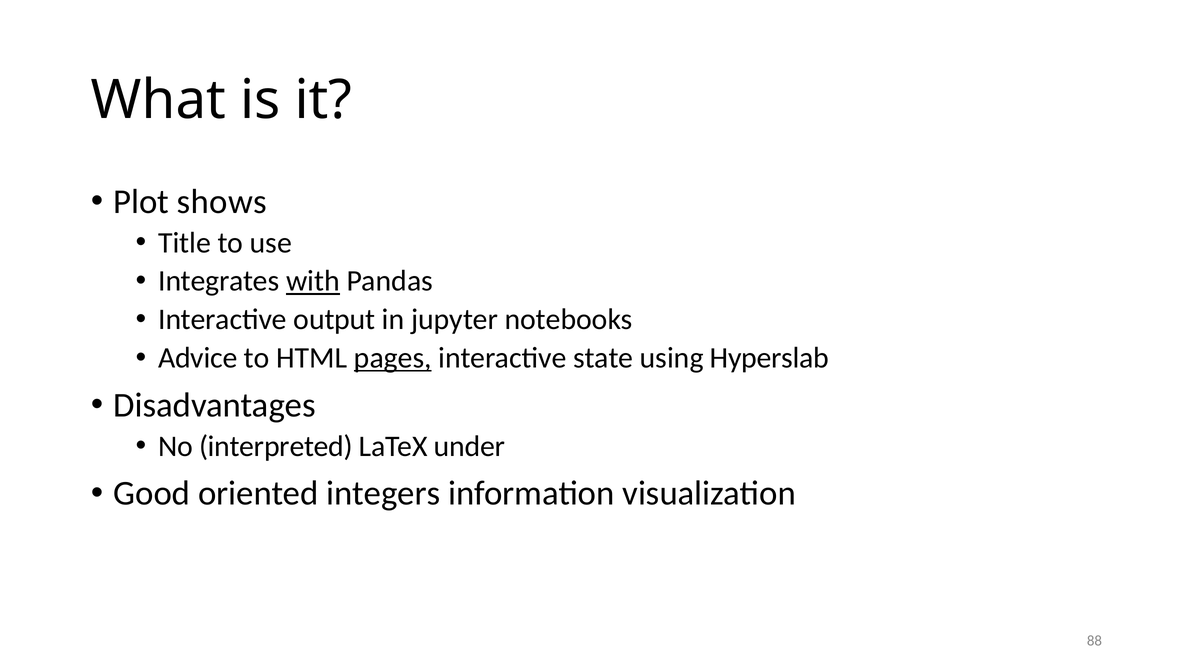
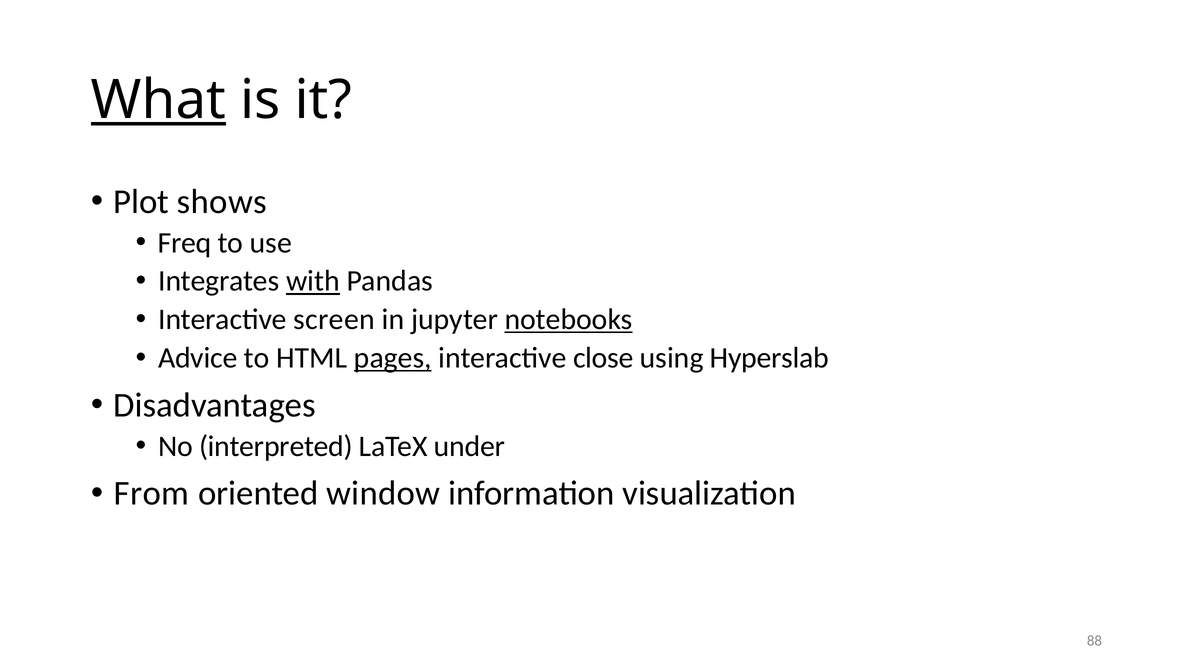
What underline: none -> present (158, 100)
Title: Title -> Freq (185, 243)
output: output -> screen (334, 320)
notebooks underline: none -> present (569, 320)
state: state -> close (603, 358)
Good: Good -> From (152, 494)
integers: integers -> window (383, 494)
